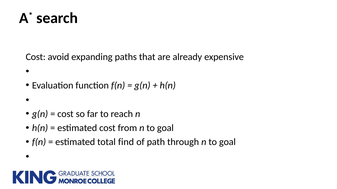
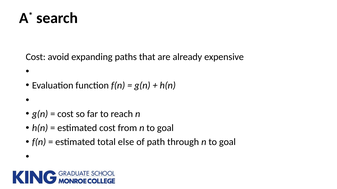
find: find -> else (126, 142)
